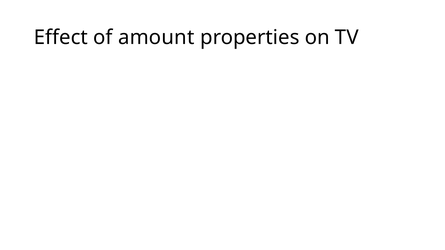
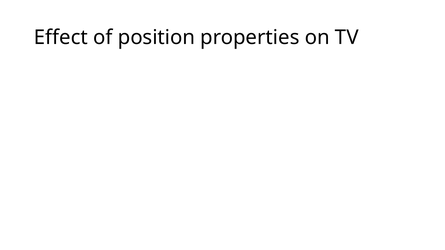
amount: amount -> position (156, 37)
